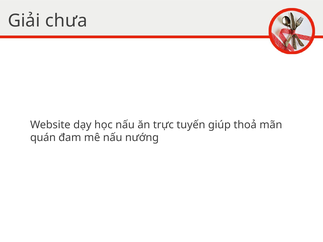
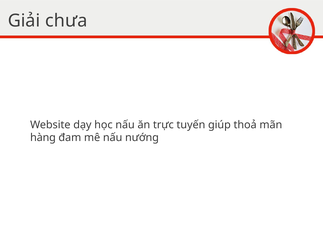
quán: quán -> hàng (43, 138)
